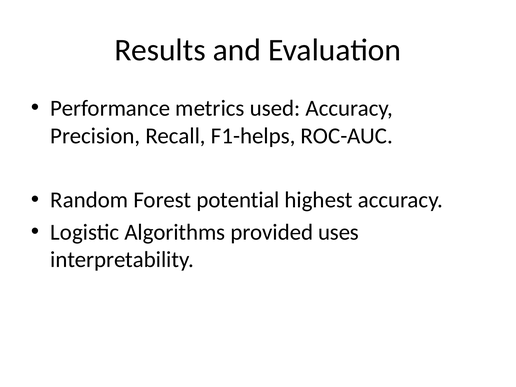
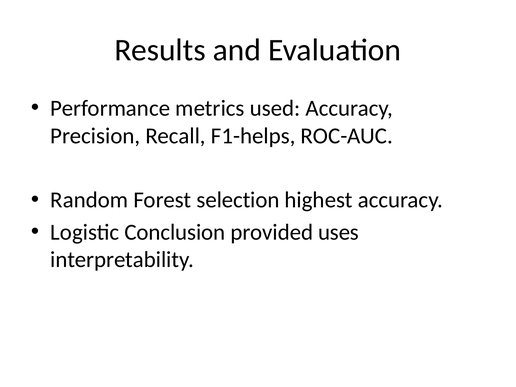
potential: potential -> selection (238, 200)
Algorithms: Algorithms -> Conclusion (175, 232)
